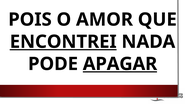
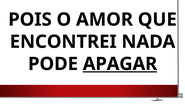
ENCONTREI underline: present -> none (63, 42)
